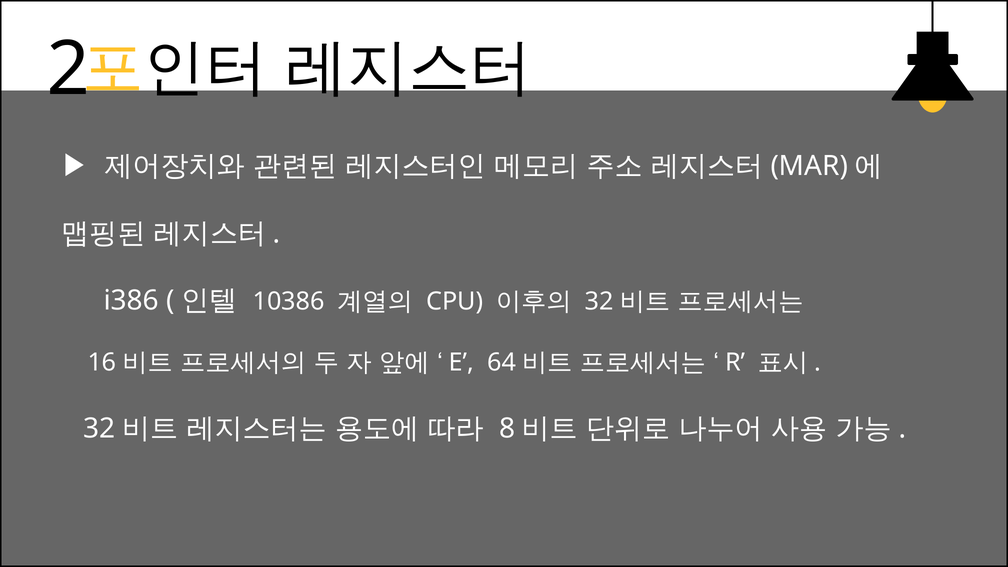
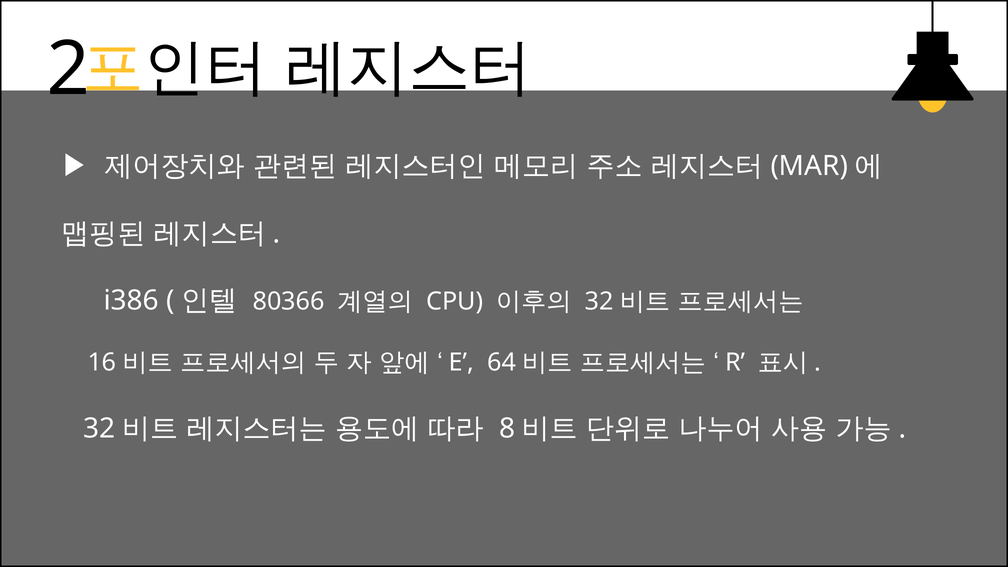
10386: 10386 -> 80366 (289, 302)
